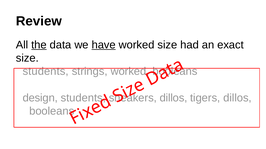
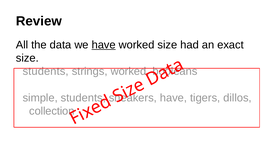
the underline: present -> none (39, 45)
design: design -> simple (40, 98)
dillos: dillos -> have (173, 98)
booleans: booleans -> collection (52, 111)
